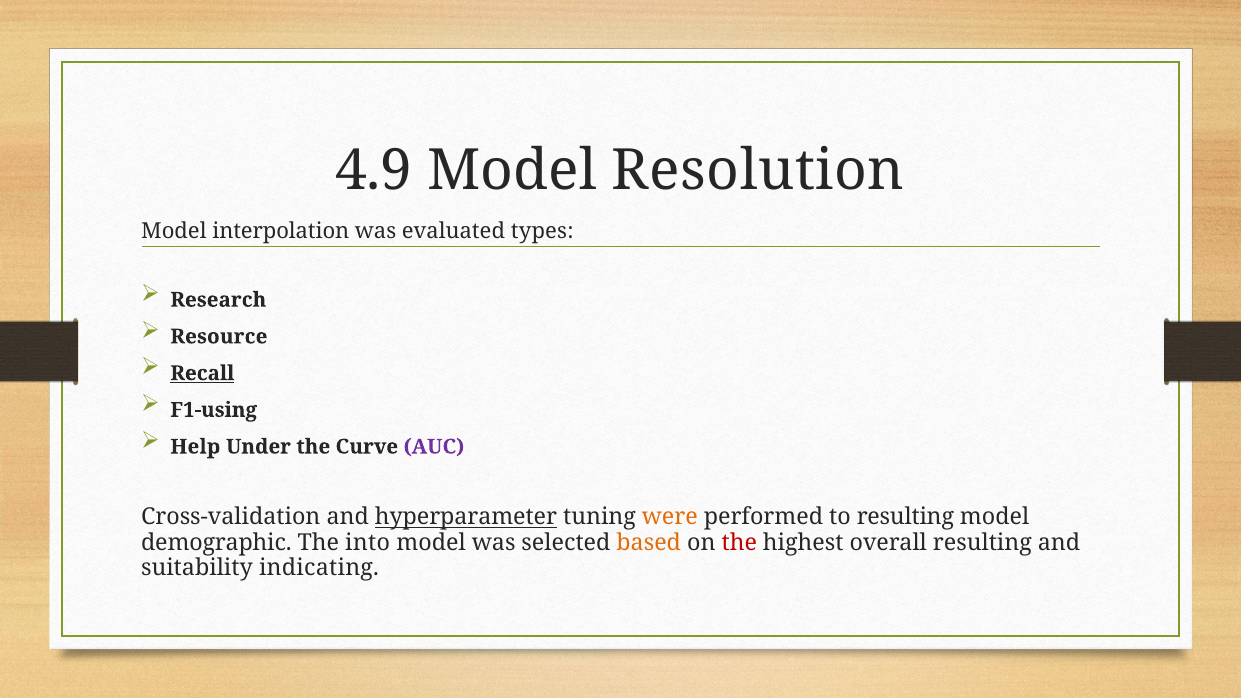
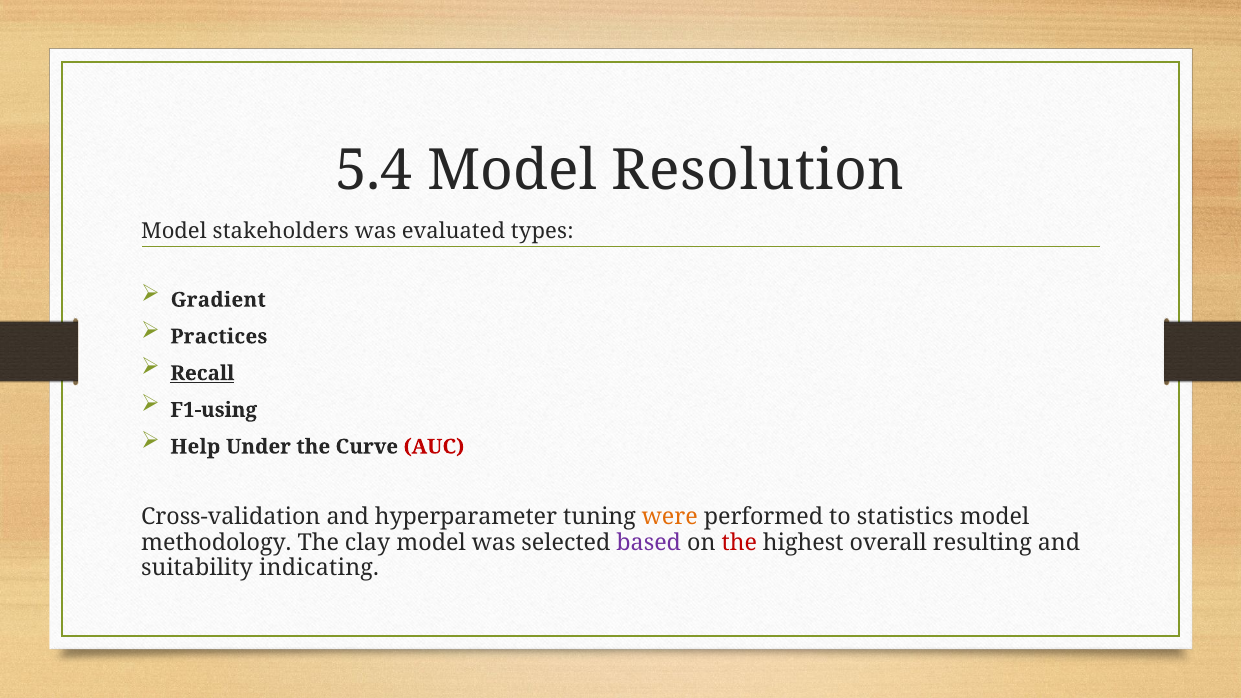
4.9: 4.9 -> 5.4 (374, 170)
interpolation: interpolation -> stakeholders (281, 231)
Research: Research -> Gradient (218, 300)
Resource: Resource -> Practices (219, 337)
AUC colour: purple -> red (434, 447)
hyperparameter underline: present -> none (466, 517)
to resulting: resulting -> statistics (905, 517)
demographic: demographic -> methodology (216, 542)
into: into -> clay (368, 542)
based colour: orange -> purple (649, 542)
